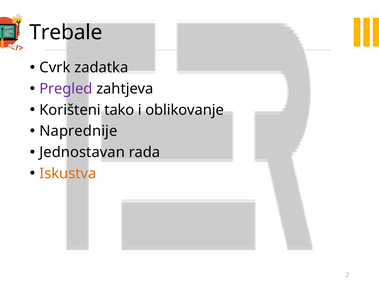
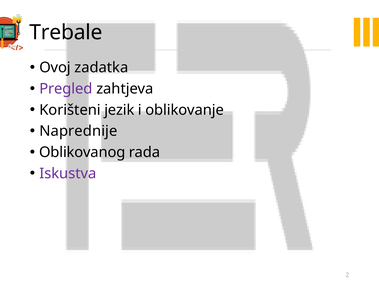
Cvrk: Cvrk -> Ovoj (55, 68)
tako: tako -> jezik (119, 110)
Jednostavan: Jednostavan -> Oblikovanog (82, 152)
Iskustva colour: orange -> purple (68, 174)
